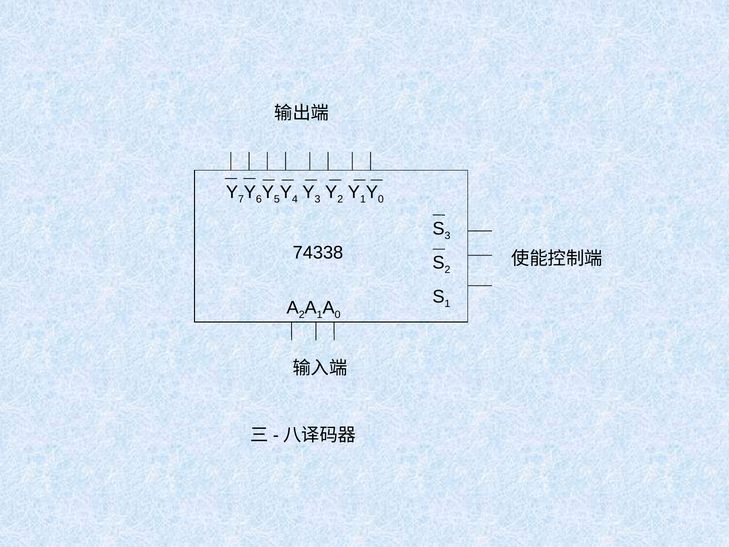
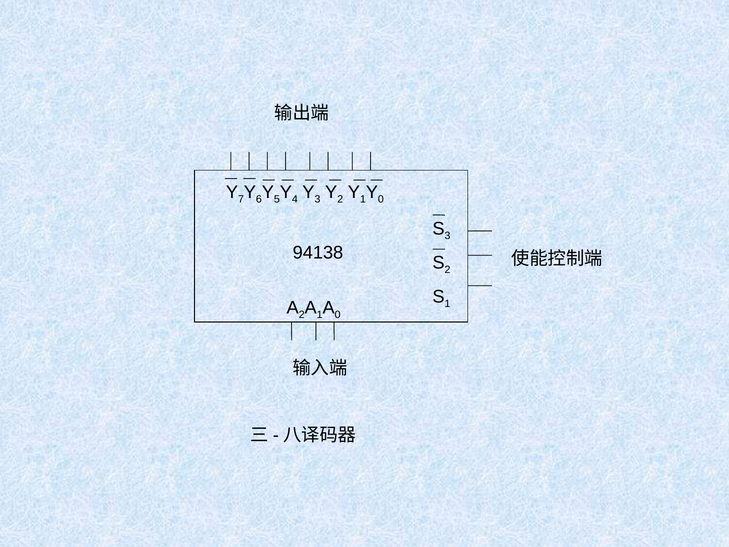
74338: 74338 -> 94138 (318, 253)
